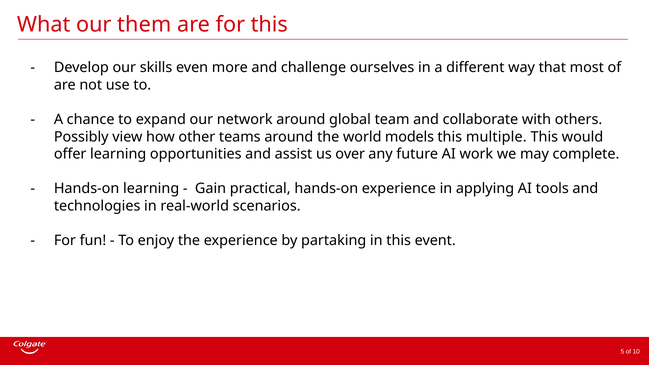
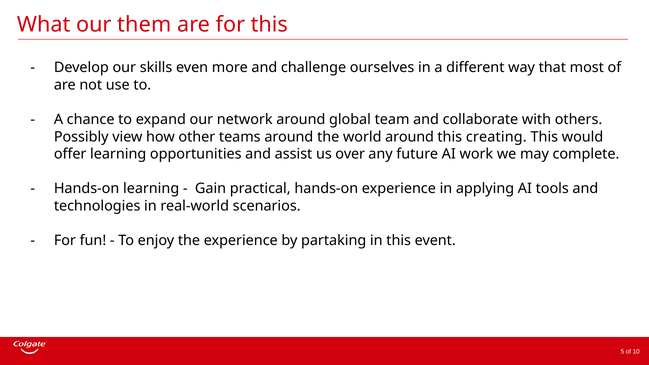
world models: models -> around (410, 137)
multiple: multiple -> creating (496, 137)
